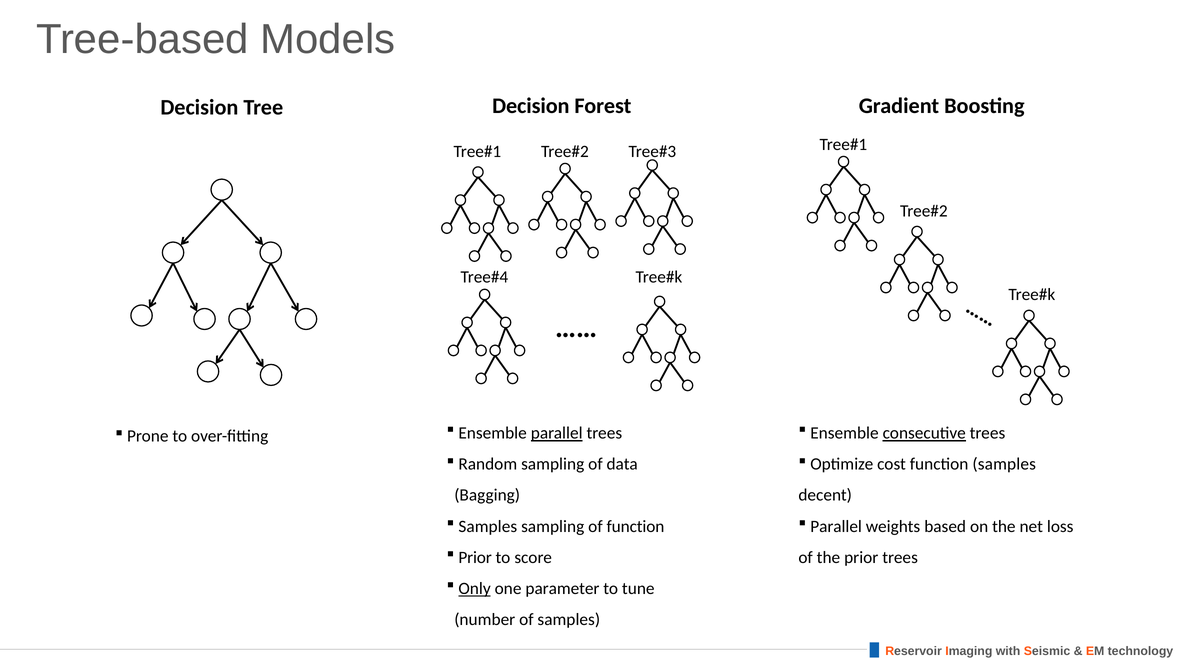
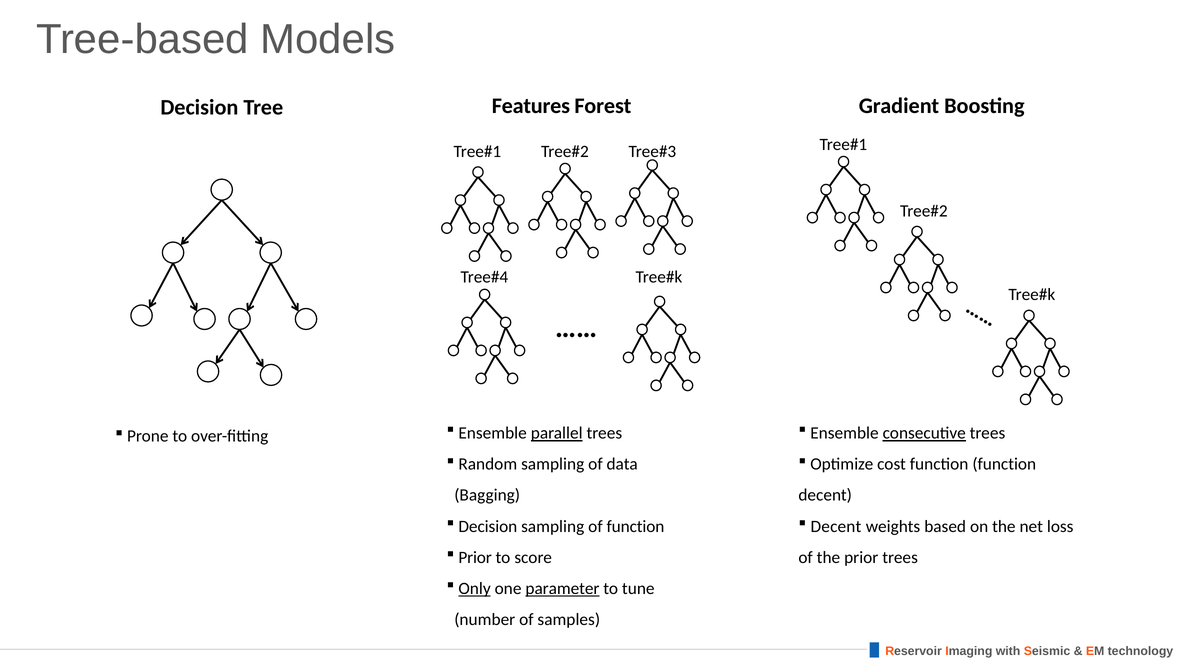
Tree Decision: Decision -> Features (531, 106)
function samples: samples -> function (1004, 465)
Parallel: Parallel -> Decent (836, 527)
Samples: Samples -> Decision (488, 527)
parameter underline: none -> present (562, 589)
